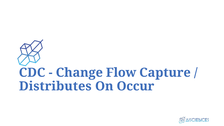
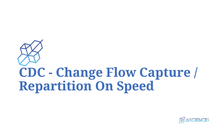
Distributes: Distributes -> Repartition (55, 86)
Occur: Occur -> Speed (135, 86)
